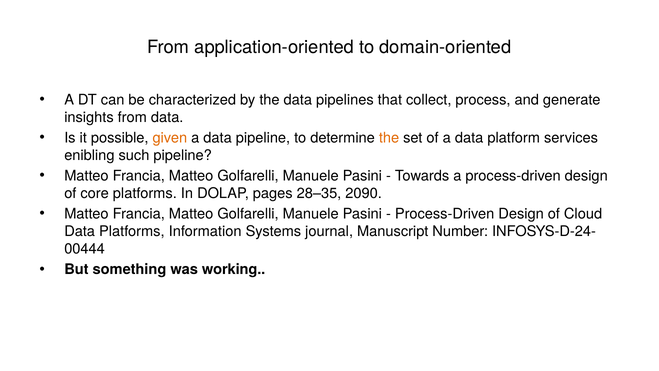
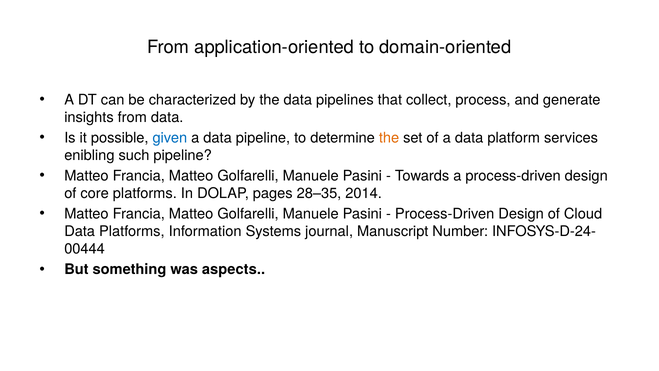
given colour: orange -> blue (170, 138)
2090: 2090 -> 2014 (364, 193)
working: working -> aspects (234, 269)
